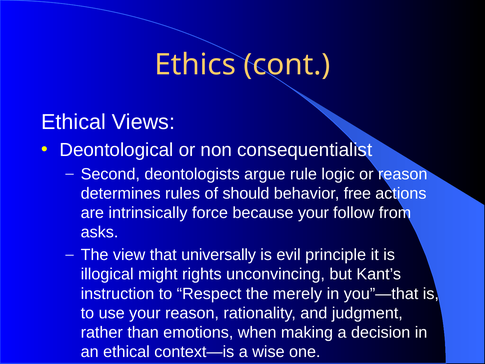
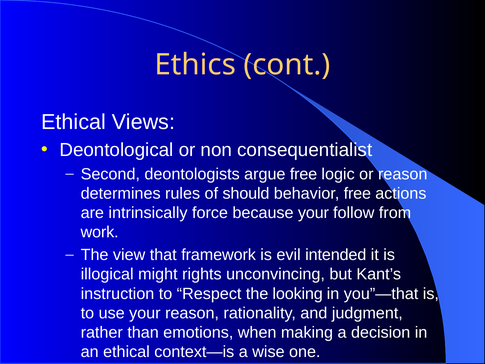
argue rule: rule -> free (304, 174)
asks: asks -> work (100, 232)
universally: universally -> framework (219, 255)
principle: principle -> intended (336, 255)
merely: merely -> looking (298, 294)
